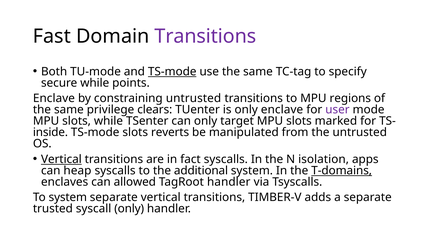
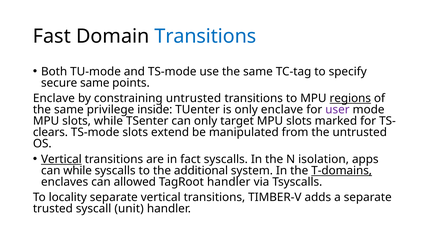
Transitions colour: purple -> blue (205, 36)
TS-mode underline: present -> none (172, 72)
secure while: while -> same (95, 83)
regions underline: none -> present (350, 98)
clears: clears -> inside (155, 110)
inside: inside -> clears (50, 132)
reverts: reverts -> extend (170, 132)
can heap: heap -> while (78, 171)
To system: system -> locality (68, 197)
syscall only: only -> unit (129, 209)
